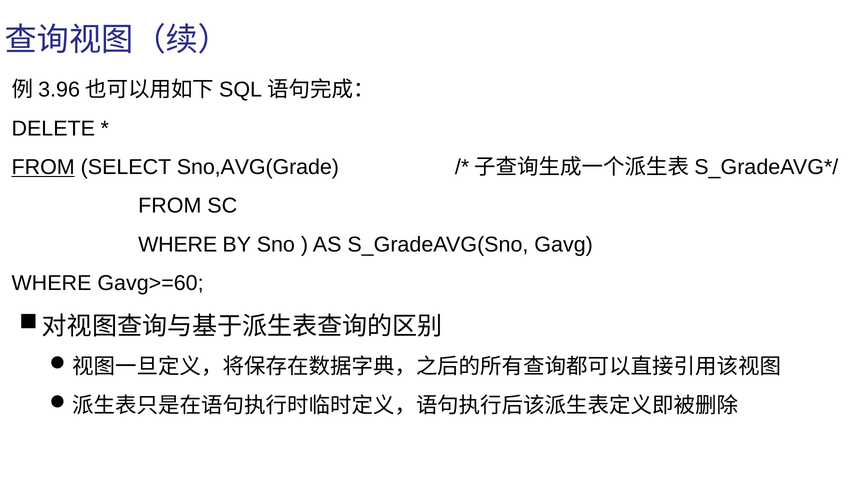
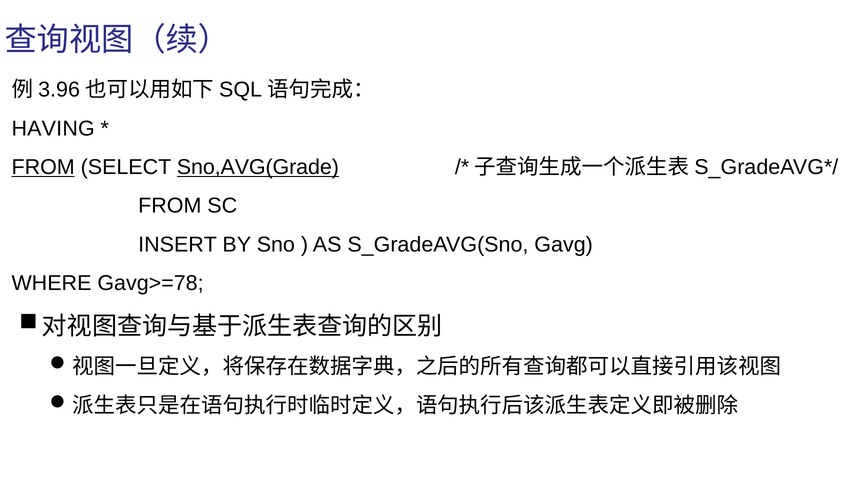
DELETE: DELETE -> HAVING (53, 129)
Sno,AVG(Grade underline: none -> present (258, 167)
WHERE: WHERE -> INSERT (178, 245)
Gavg>=60: Gavg>=60 -> Gavg>=78 (151, 283)
